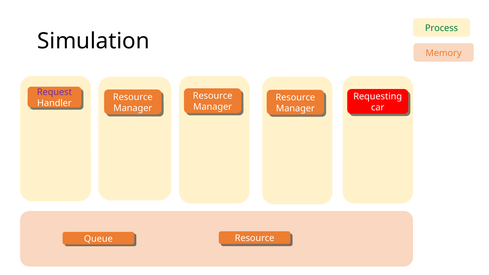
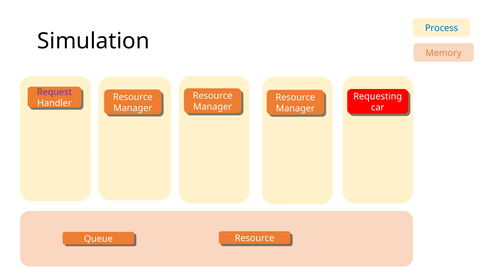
Process colour: green -> blue (442, 28)
